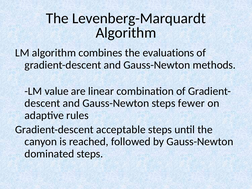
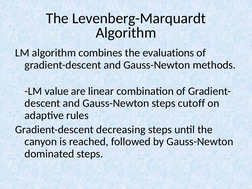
fewer: fewer -> cutoff (191, 103)
acceptable: acceptable -> decreasing (121, 130)
